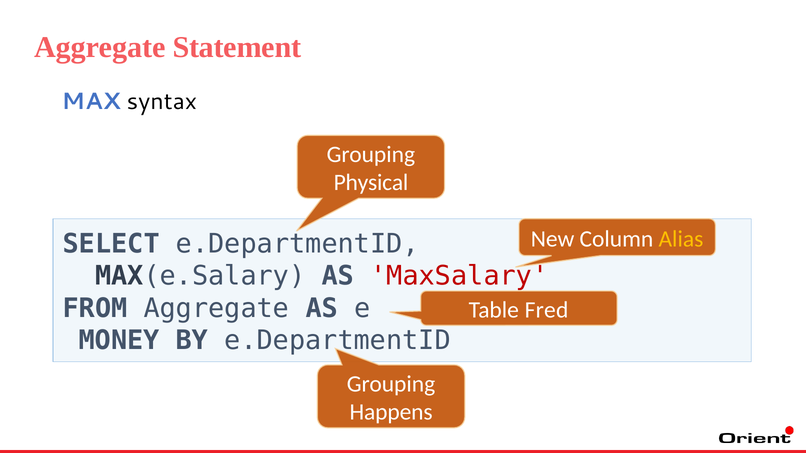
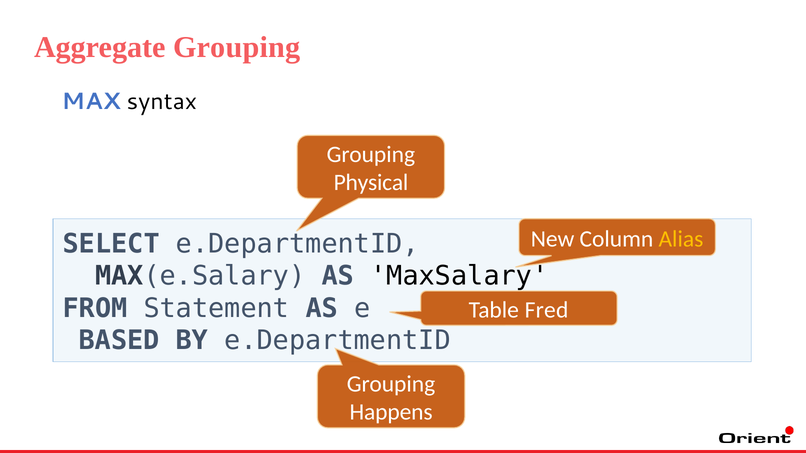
Aggregate Statement: Statement -> Grouping (237, 47)
MaxSalary colour: red -> black (459, 276)
FROM Aggregate: Aggregate -> Statement (216, 309)
MONEY: MONEY -> BASED (119, 341)
